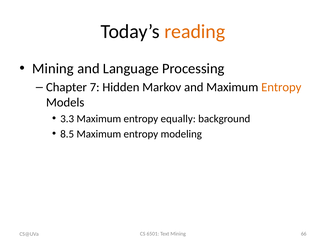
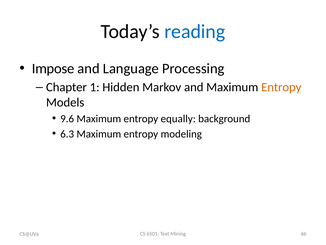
reading colour: orange -> blue (195, 32)
Mining: Mining -> Impose (53, 68)
7: 7 -> 1 (95, 87)
3.3: 3.3 -> 9.6 (67, 119)
8.5: 8.5 -> 6.3 (67, 134)
